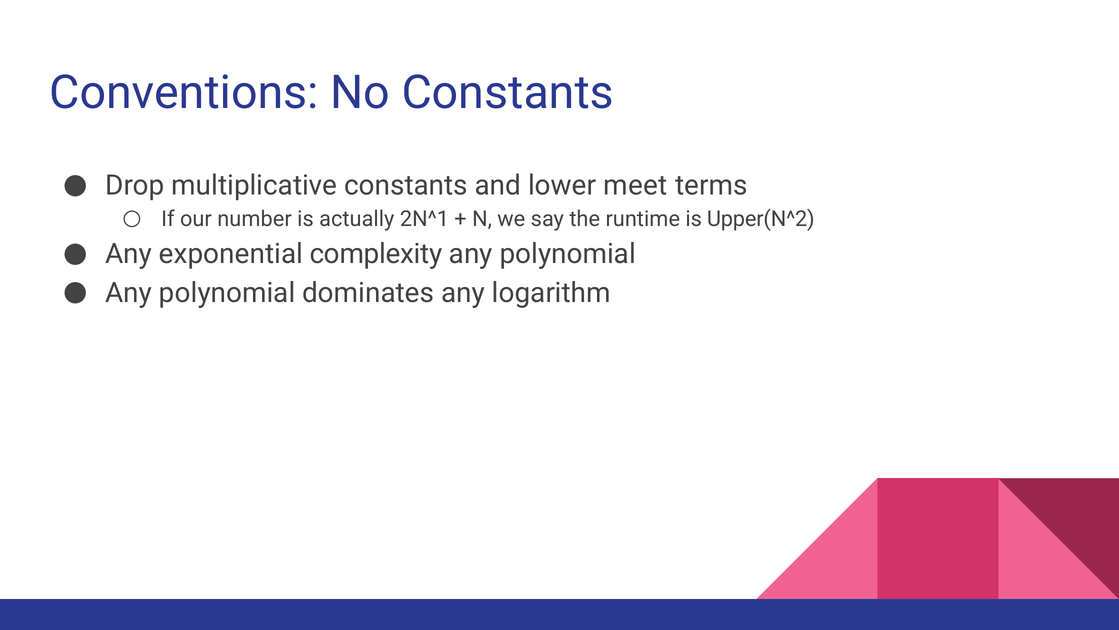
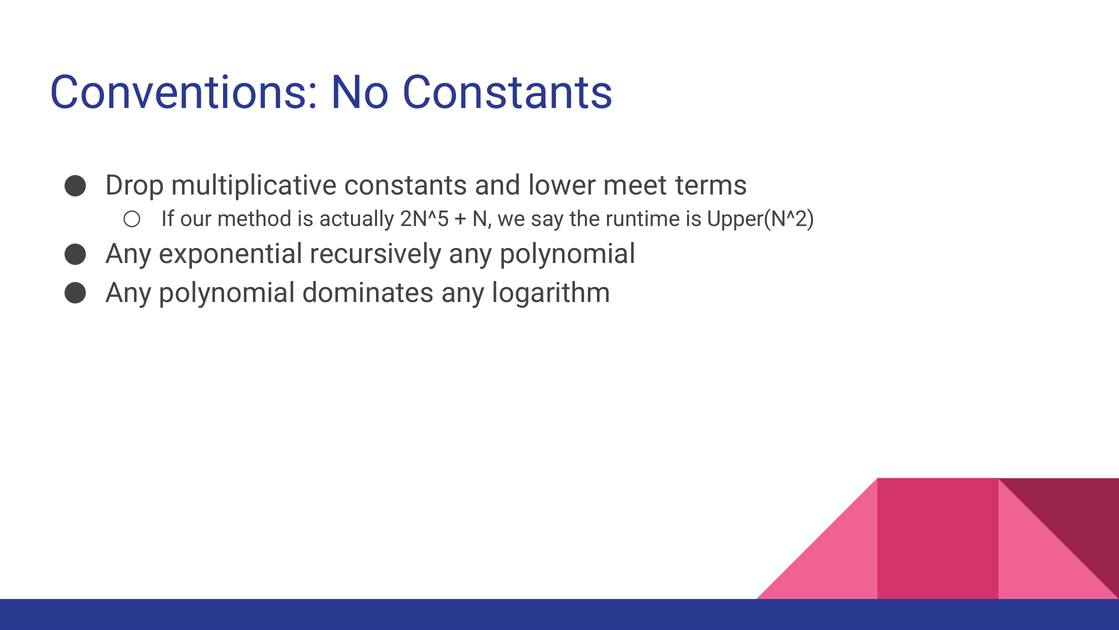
number: number -> method (255, 219)
2N^1: 2N^1 -> 2N^5 (424, 219)
complexity: complexity -> recursively (376, 254)
